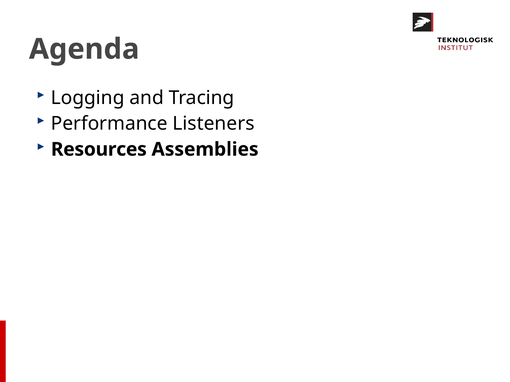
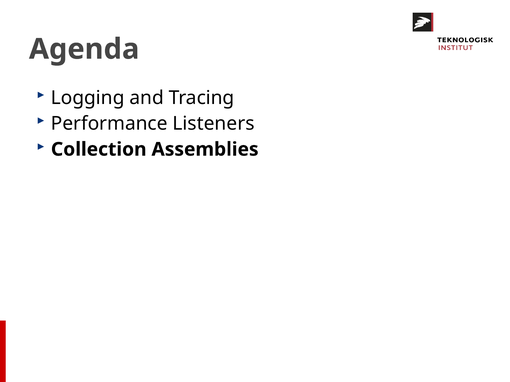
Resources: Resources -> Collection (99, 150)
